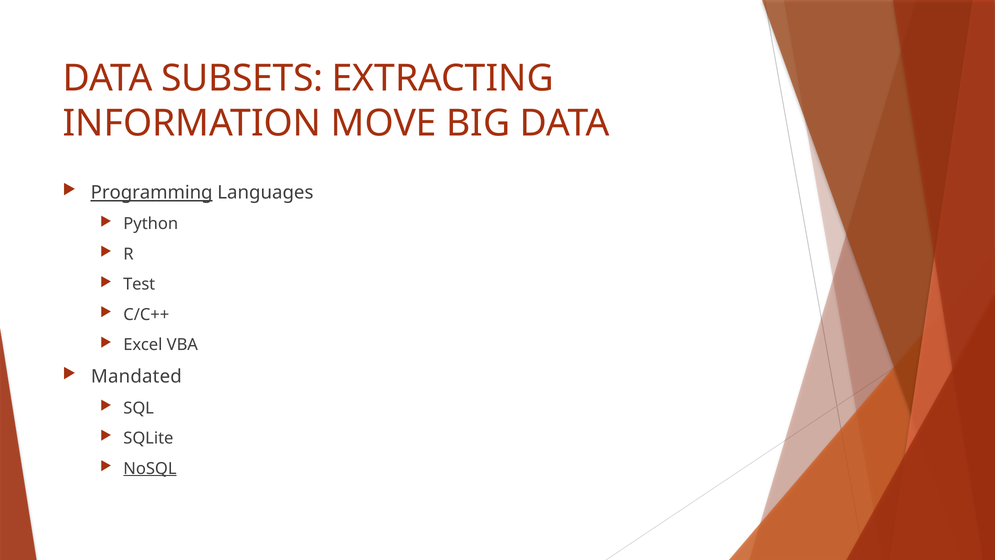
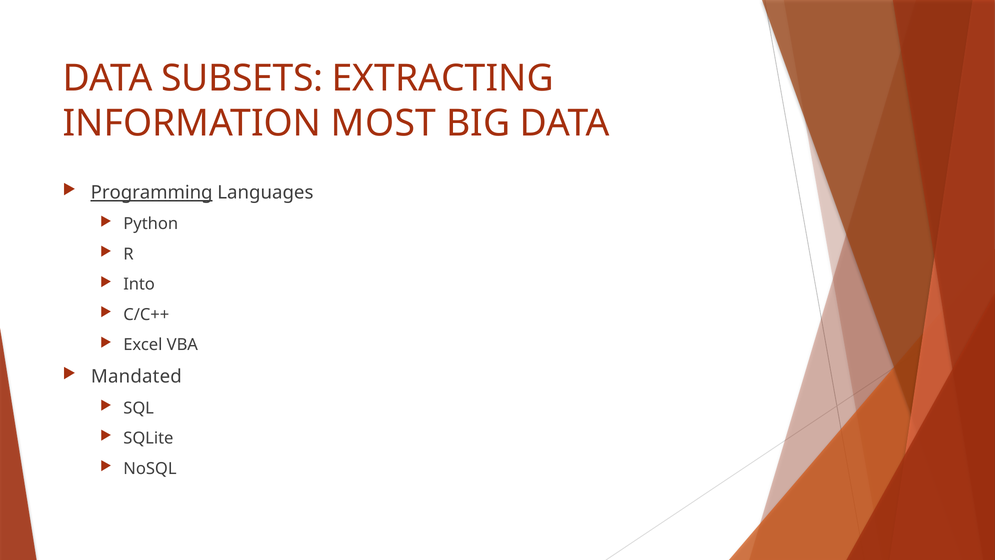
MOVE: MOVE -> MOST (384, 123)
Test: Test -> Into (139, 284)
NoSQL underline: present -> none (150, 468)
